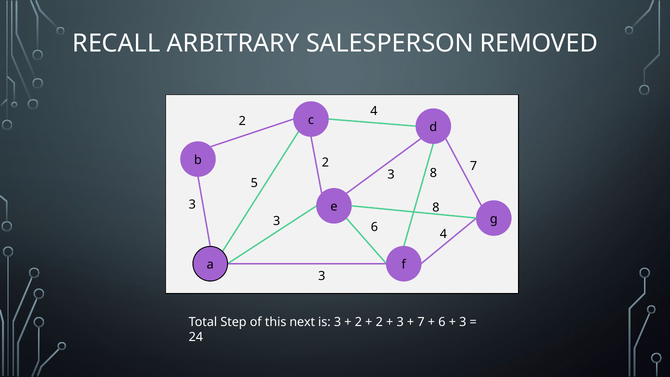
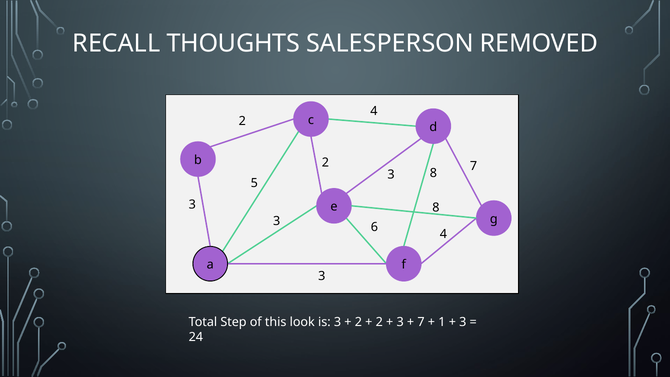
ARBITRARY: ARBITRARY -> THOUGHTS (233, 44)
next: next -> look (302, 322)
6: 6 -> 1 (442, 322)
